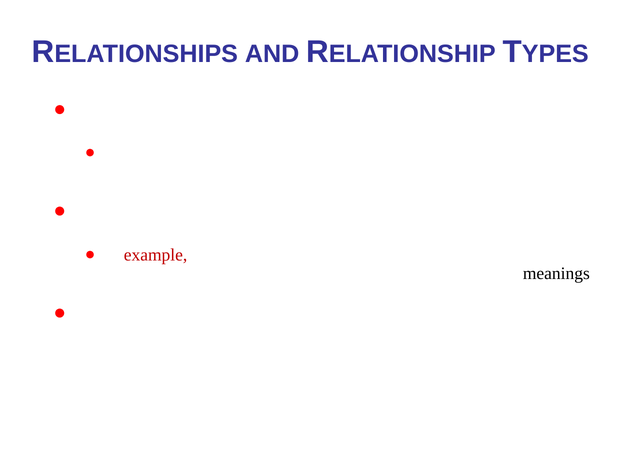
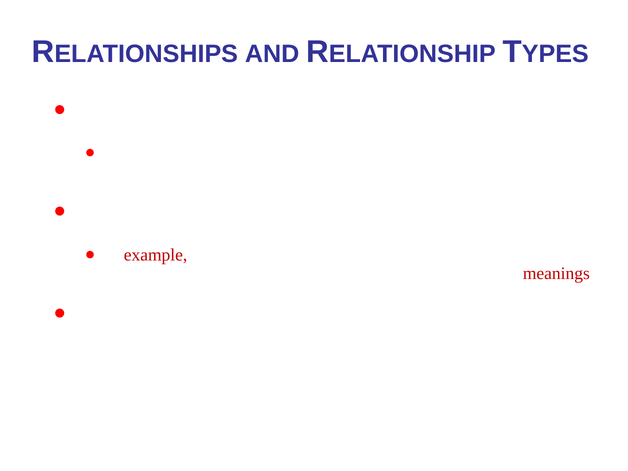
meanings colour: black -> red (556, 274)
